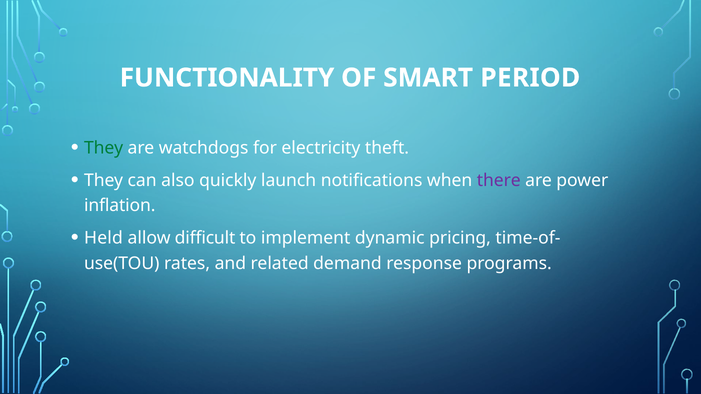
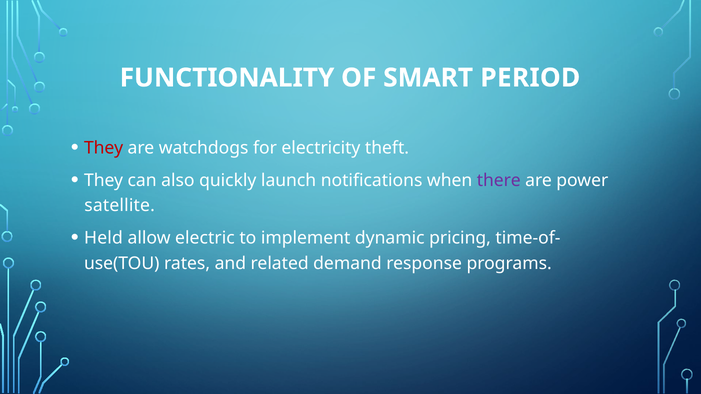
They colour: green -> red (104, 148)
inflation: inflation -> satellite (120, 206)
difficult: difficult -> electric (205, 238)
